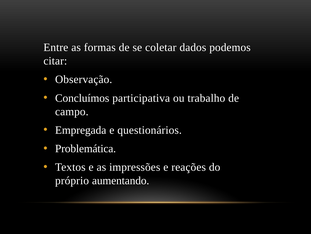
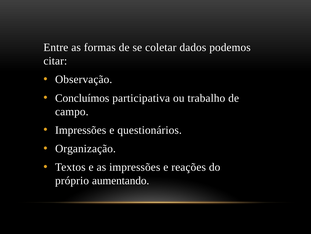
Empregada: Empregada -> Impressões (81, 130)
Problemática: Problemática -> Organização (85, 148)
